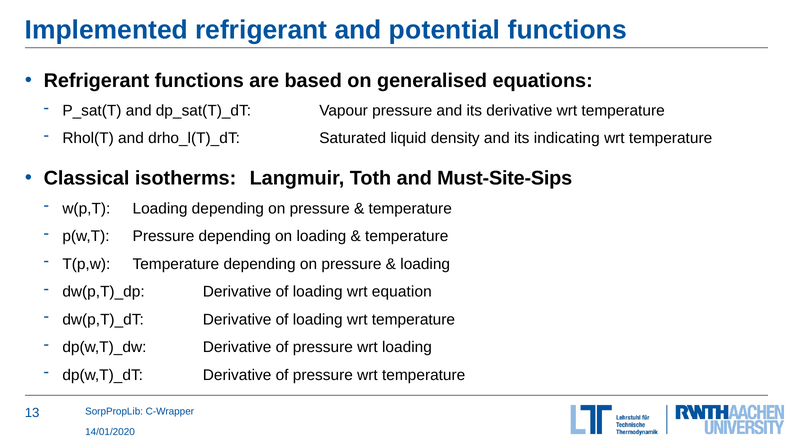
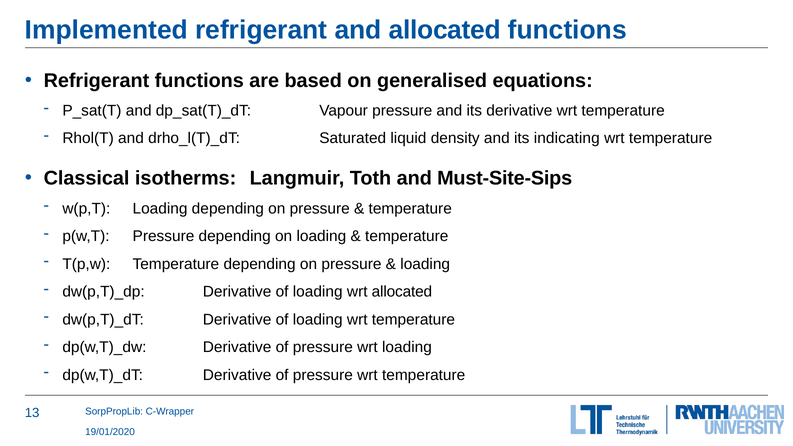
and potential: potential -> allocated (445, 30)
wrt equation: equation -> allocated (402, 292)
14/01/2020: 14/01/2020 -> 19/01/2020 (110, 432)
